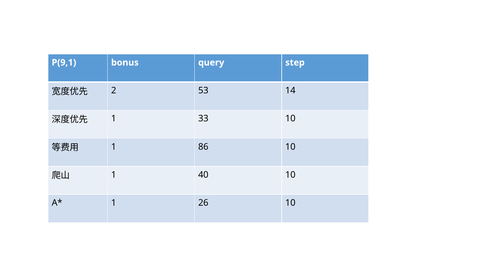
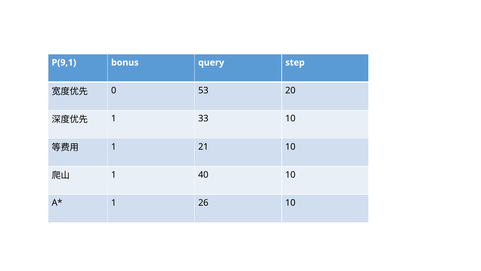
2: 2 -> 0 (114, 90)
14: 14 -> 20 (290, 90)
86: 86 -> 21 (203, 146)
